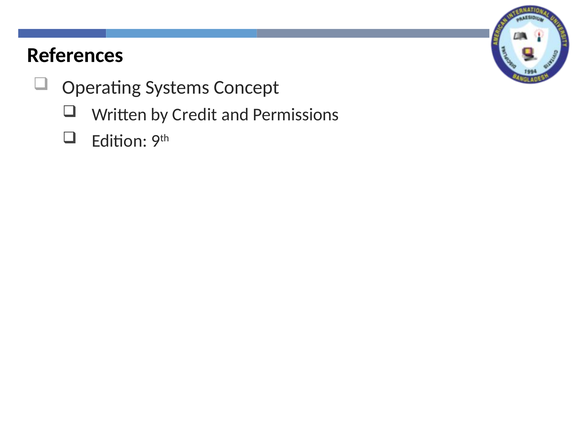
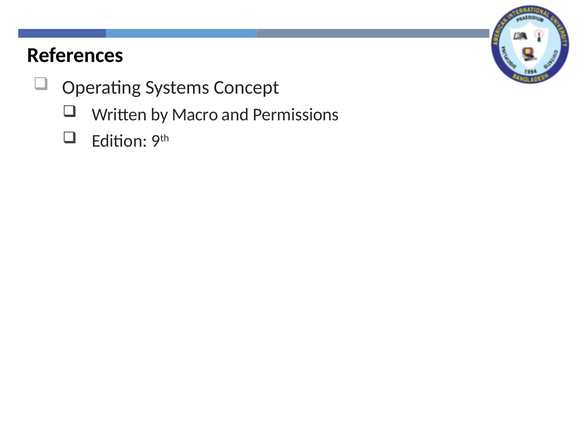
Credit: Credit -> Macro (195, 114)
